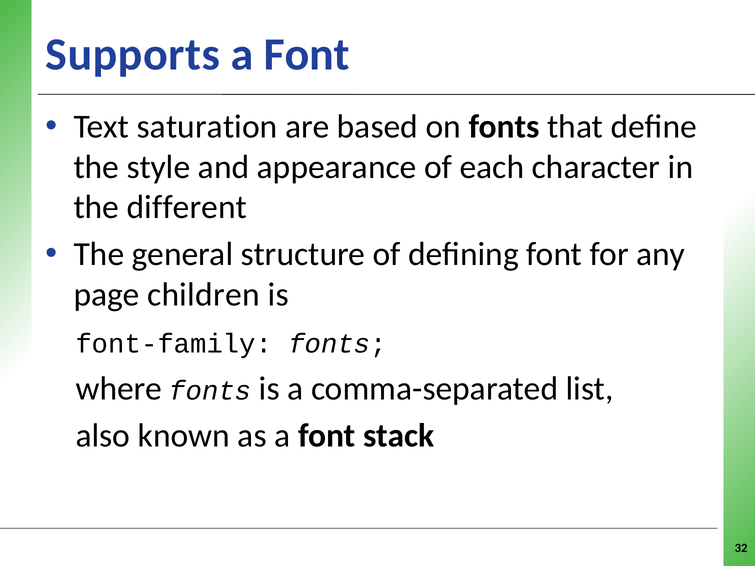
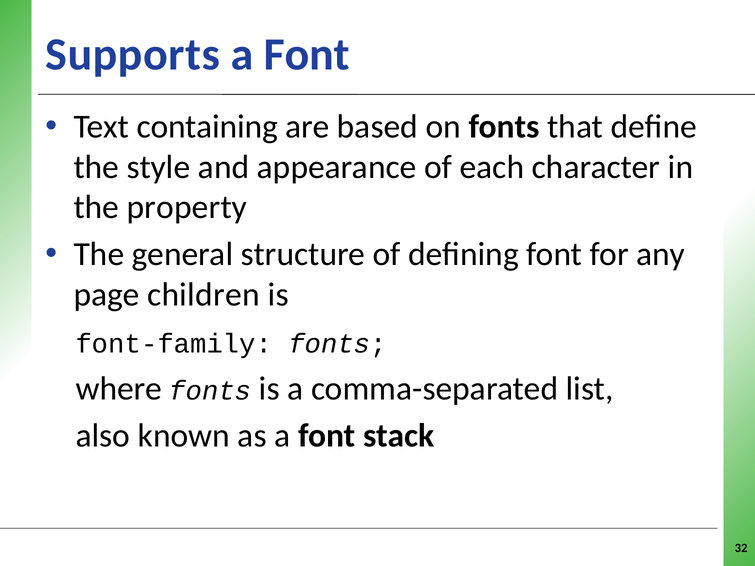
saturation: saturation -> containing (207, 127)
different: different -> property (187, 207)
